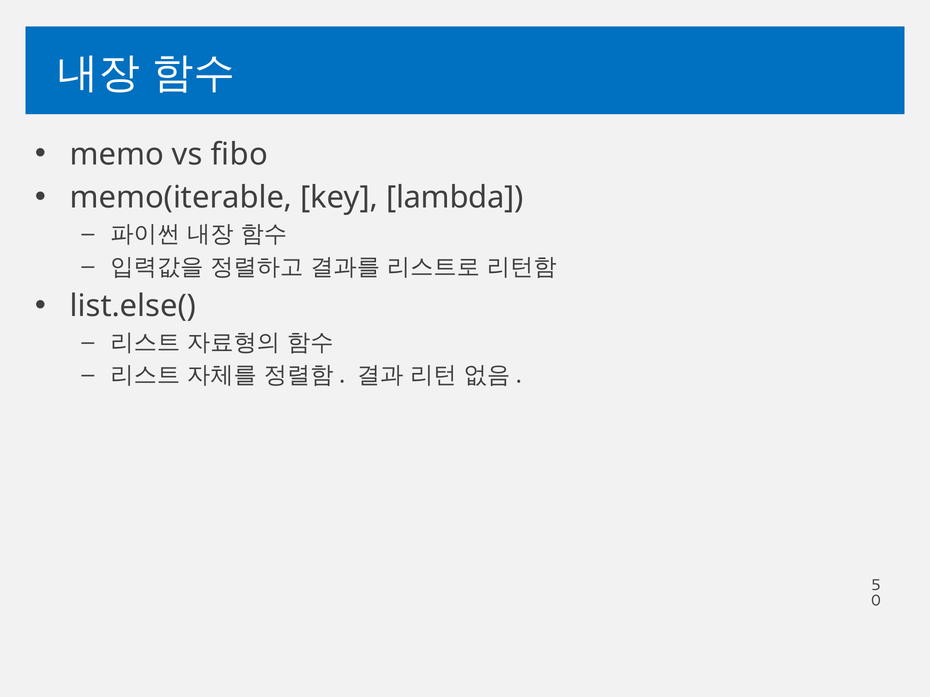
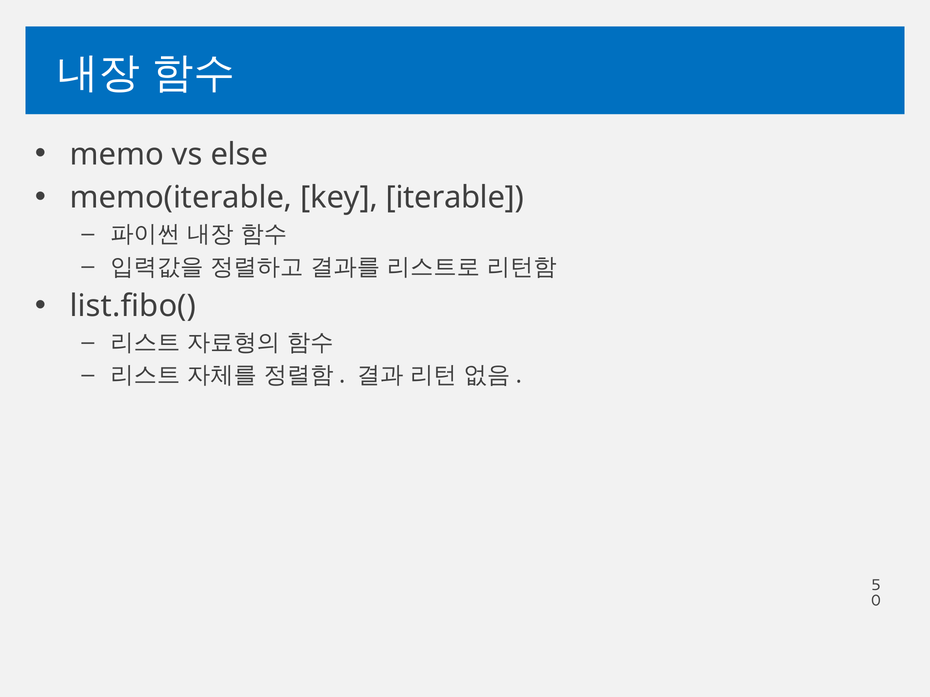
fibo: fibo -> else (239, 154)
lambda: lambda -> iterable (455, 198)
list.else(: list.else( -> list.fibo( (133, 306)
